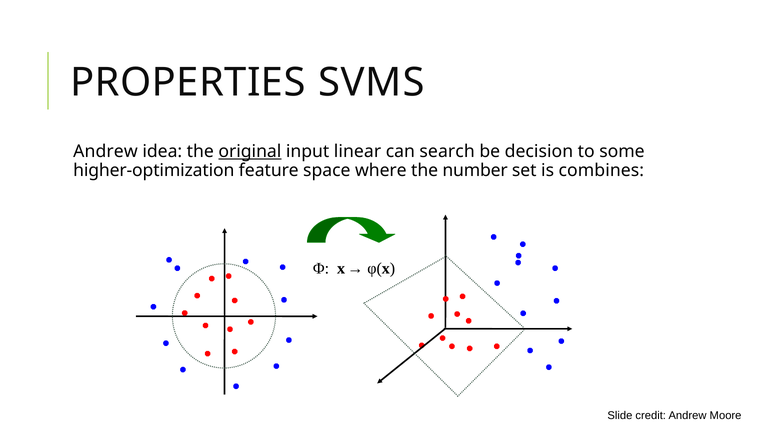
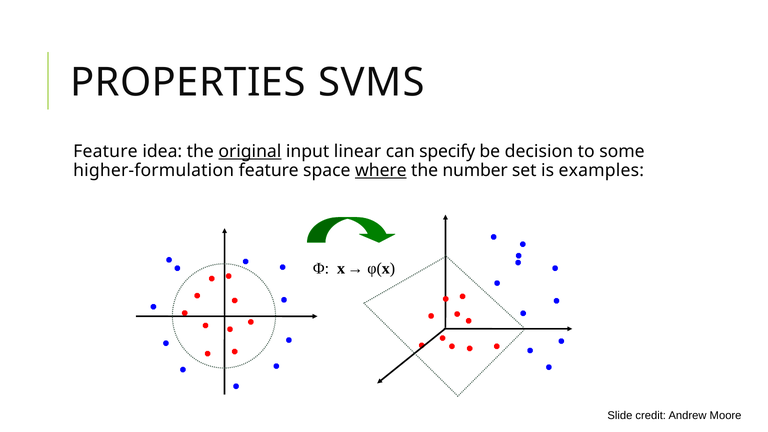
Andrew: Andrew -> Feature (105, 151)
search: search -> specify (447, 151)
higher-optimization: higher-optimization -> higher-formulation (154, 170)
where underline: none -> present (381, 170)
combines: combines -> examples (601, 170)
